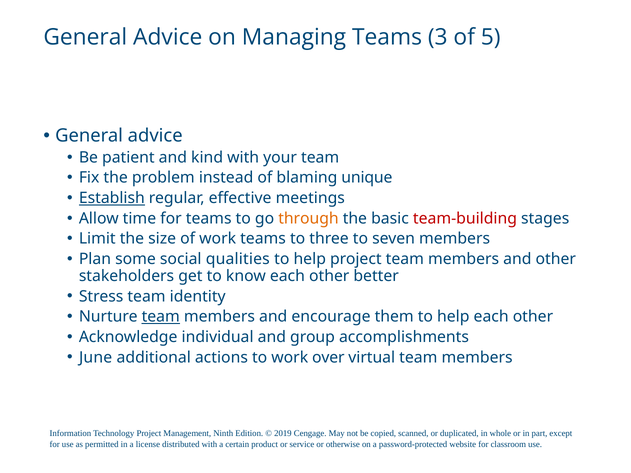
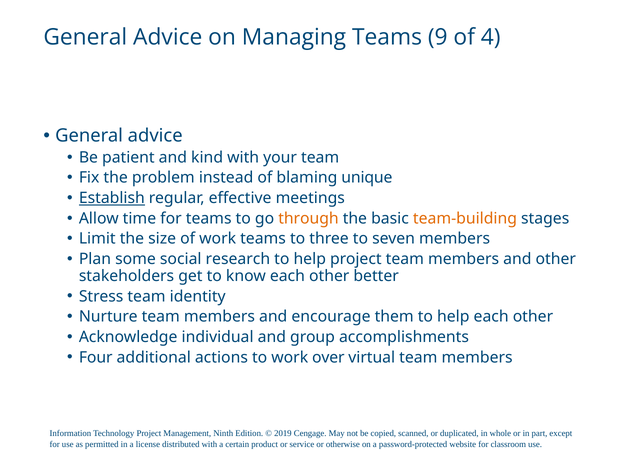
3: 3 -> 9 (438, 37)
5: 5 -> 4 (491, 37)
team-building colour: red -> orange (465, 219)
qualities: qualities -> research (238, 259)
team underline: present -> none (161, 317)
June: June -> Four (96, 357)
